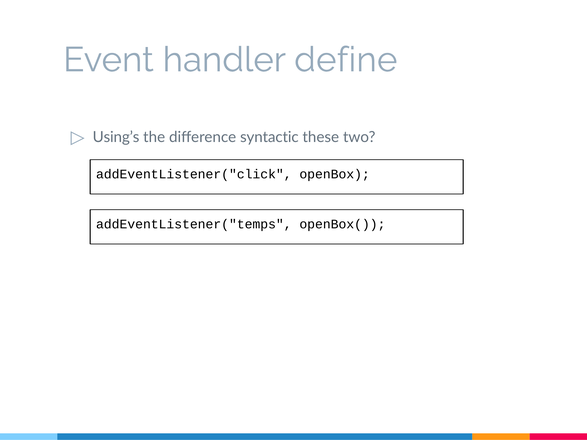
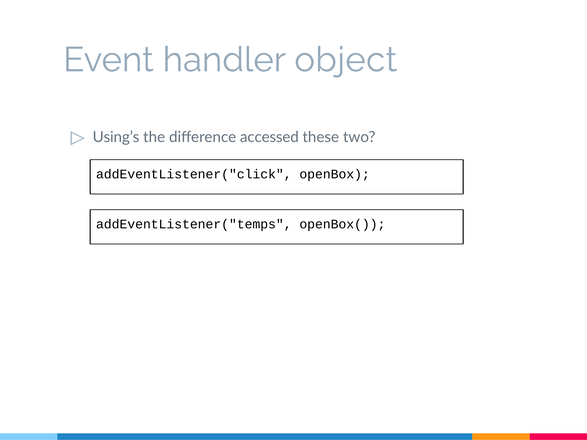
define: define -> object (346, 60)
syntactic: syntactic -> accessed (269, 137)
